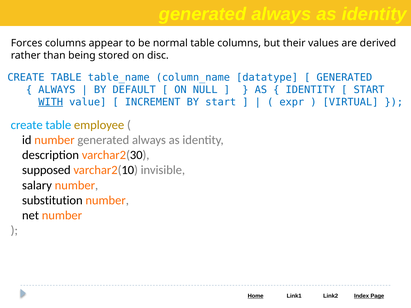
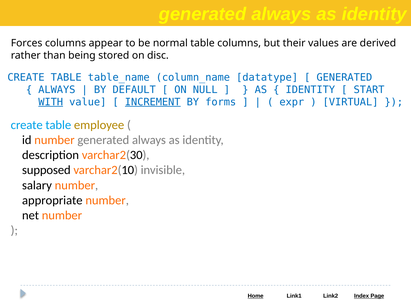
INCREMENT underline: none -> present (153, 102)
BY start: start -> forms (221, 102)
substitution: substitution -> appropriate (52, 200)
